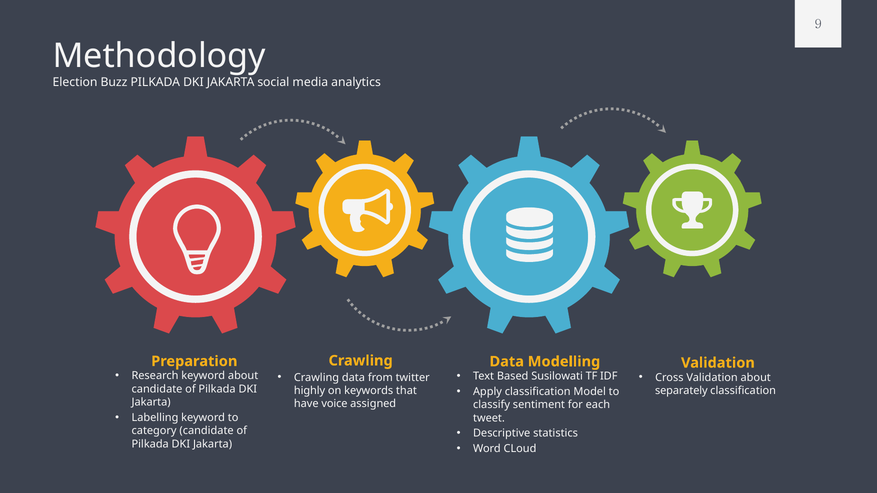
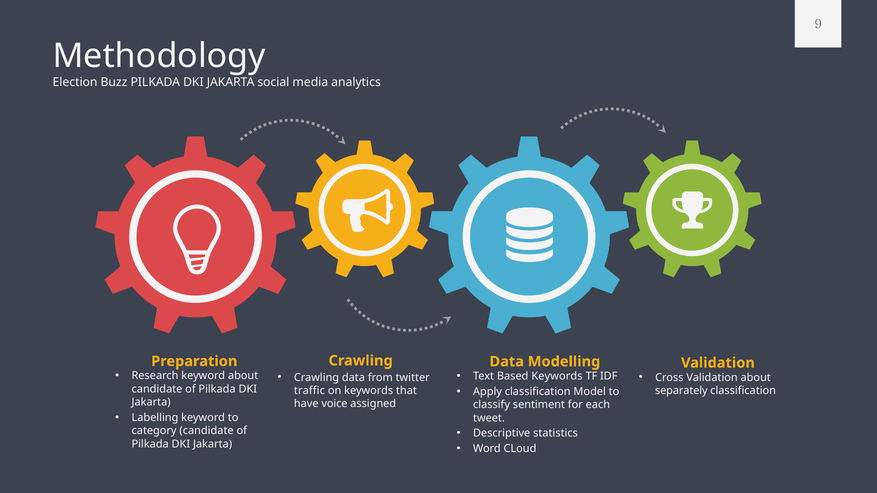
Based Susilowati: Susilowati -> Keywords (557, 376)
highly: highly -> traffic (309, 391)
